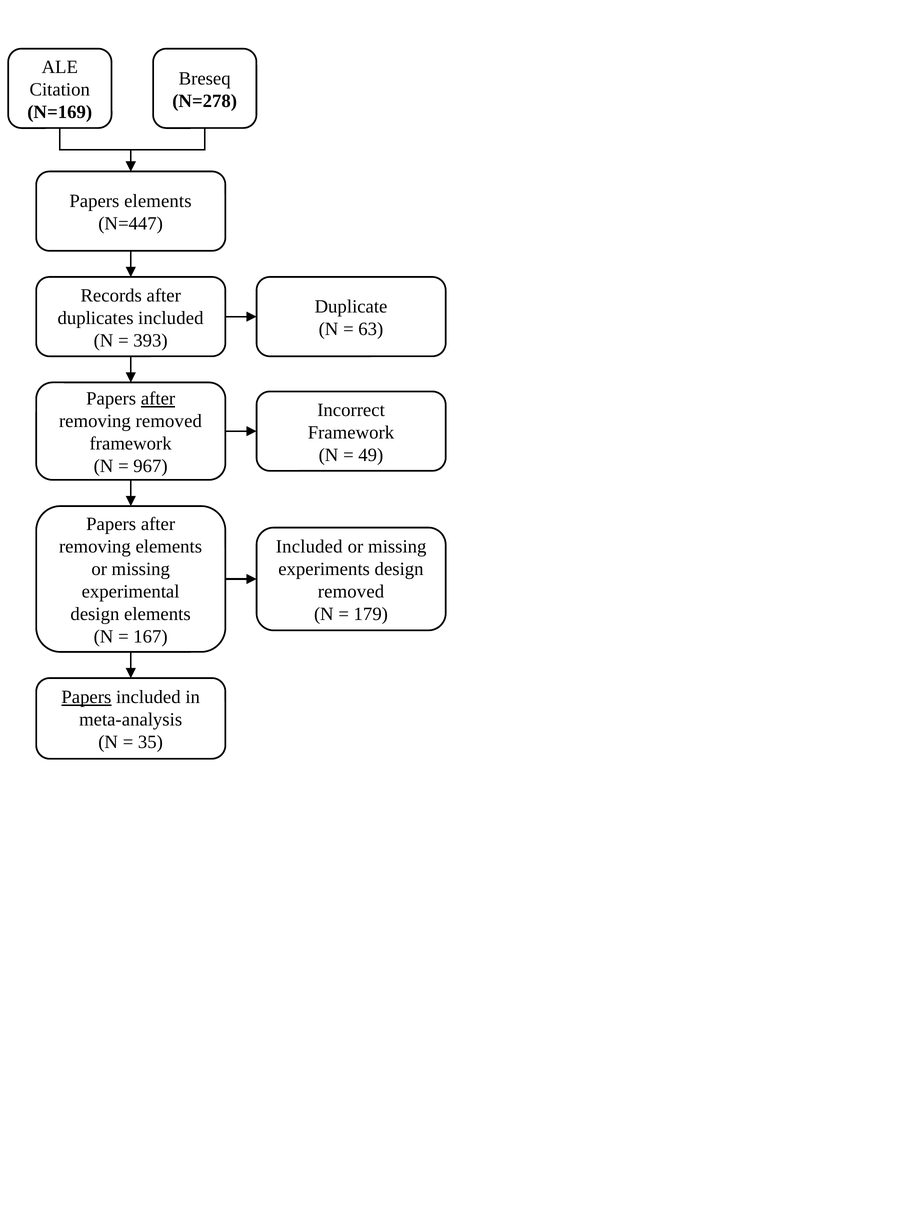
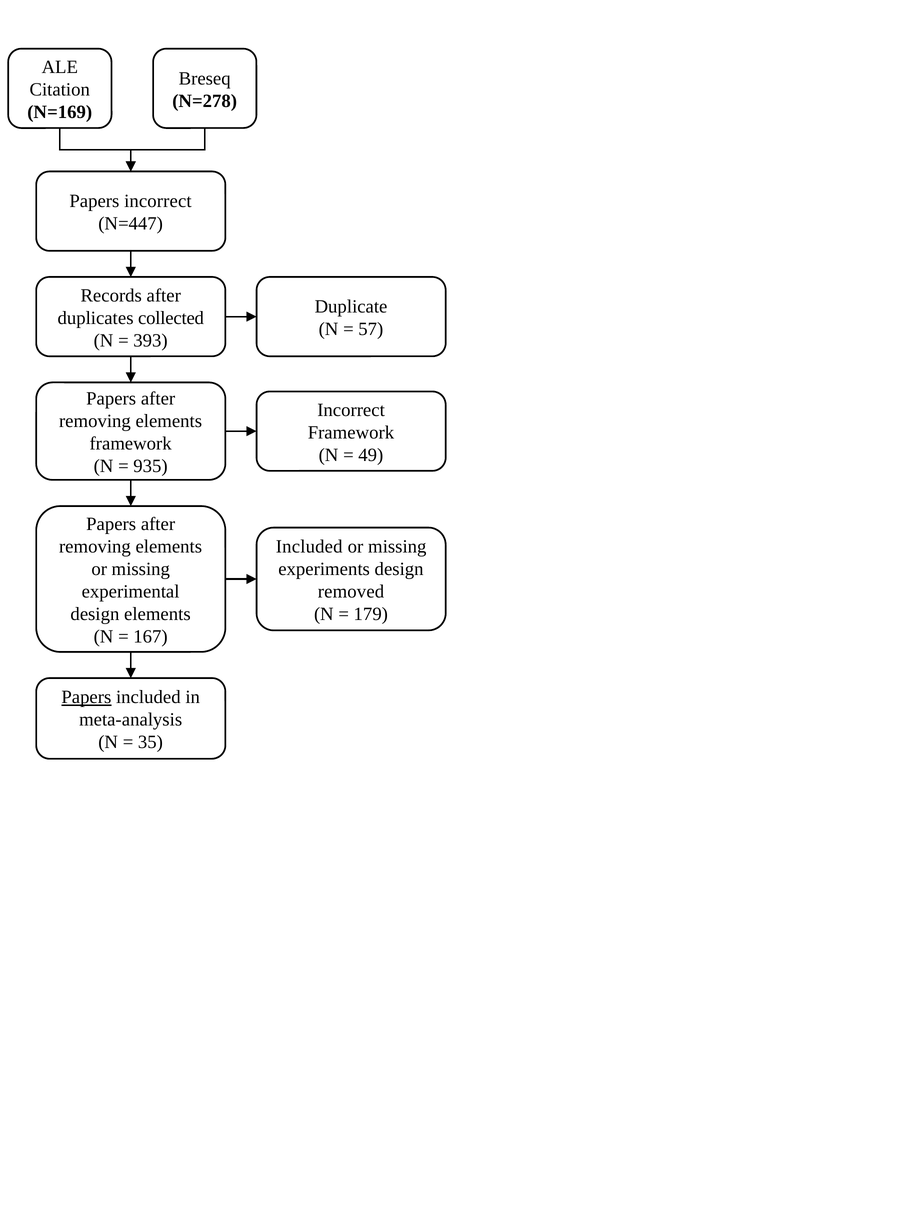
Papers elements: elements -> incorrect (158, 201)
duplicates included: included -> collected (171, 318)
63: 63 -> 57 (371, 329)
after underline: present -> none (158, 399)
removed: removed -> elements (169, 421)
967: 967 -> 935 (150, 466)
